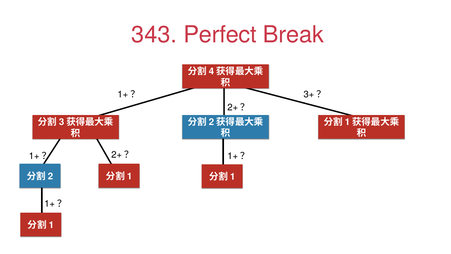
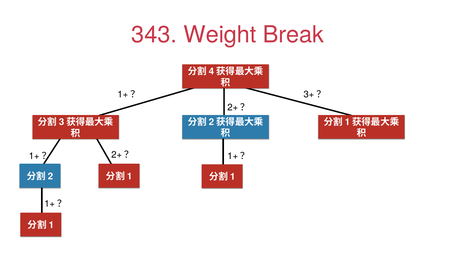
Perfect: Perfect -> Weight (220, 35)
